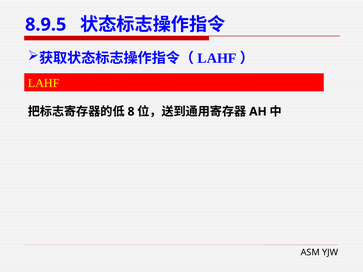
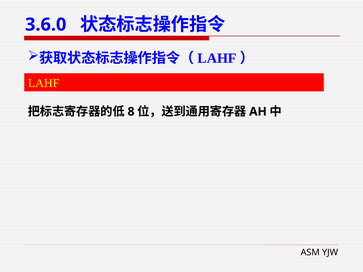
8.9.5: 8.9.5 -> 3.6.0 (46, 25)
